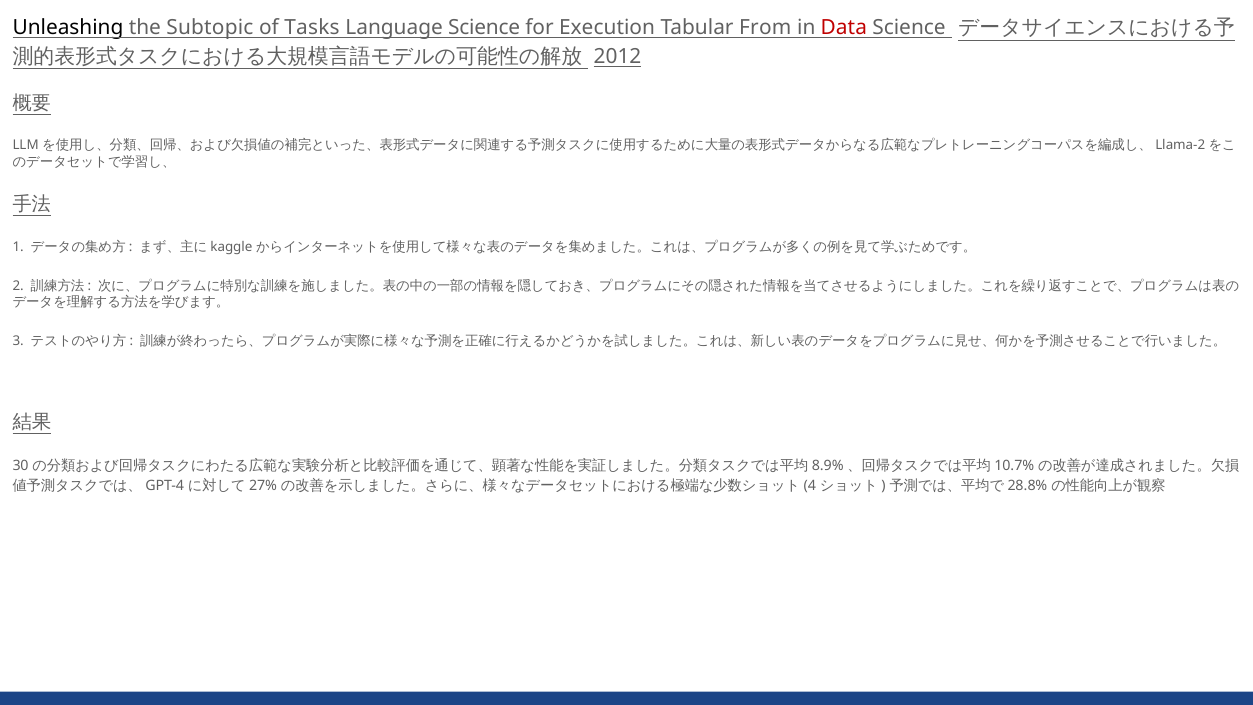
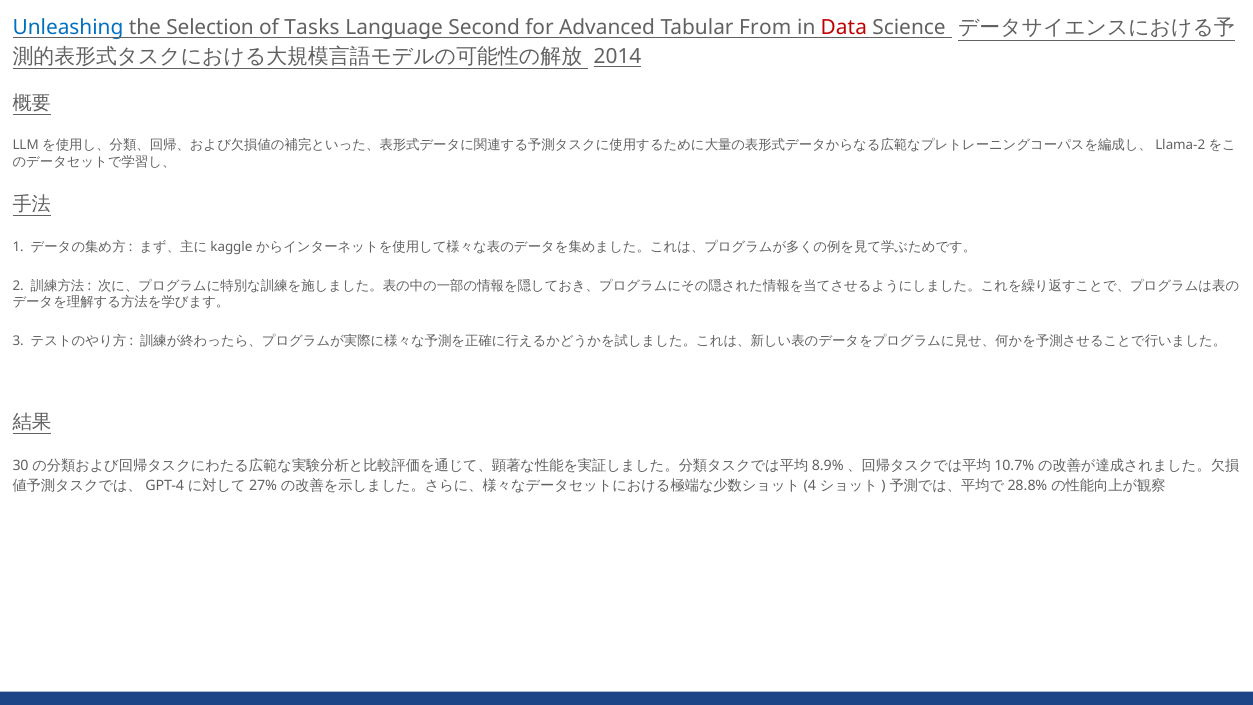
Unleashing colour: black -> blue (68, 28)
Subtopic: Subtopic -> Selection (210, 28)
Language Science: Science -> Second (484, 28)
Execution: Execution -> Advanced (607, 28)
2012: 2012 -> 2014 (618, 57)
